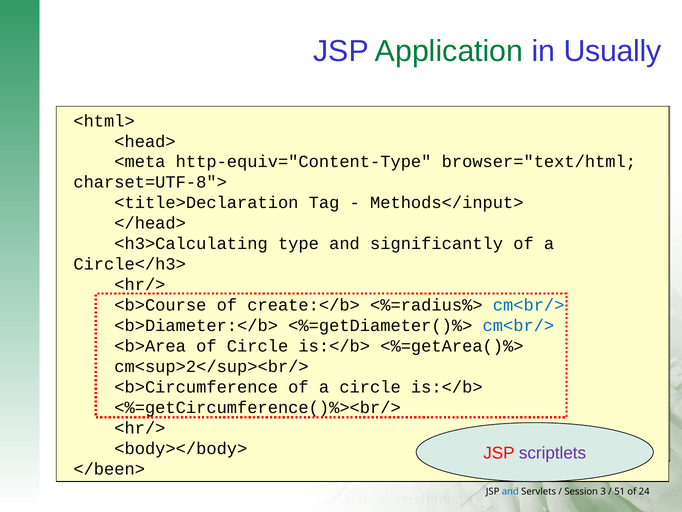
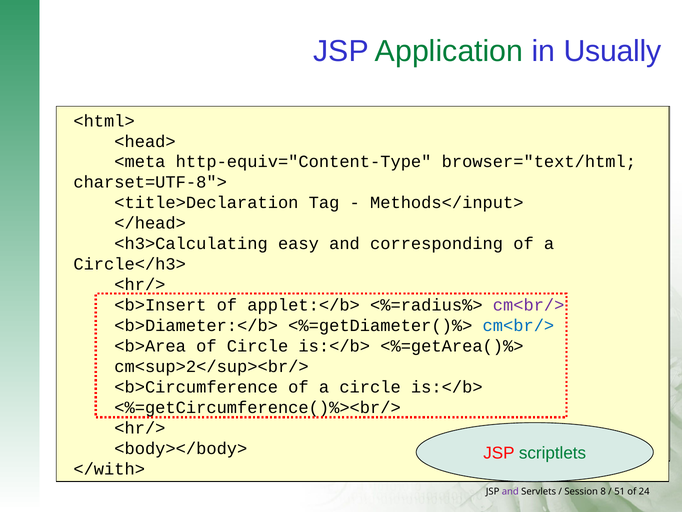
type: type -> easy (298, 244)
significantly: significantly -> corresponding (437, 244)
<b>Course: <b>Course -> <b>Insert (160, 305)
create:</b>: create:</b> -> applet:</b> (304, 305)
cm<br/> colour: blue -> purple (529, 305)
scriptlets colour: purple -> green (553, 453)
</been>: </been> -> </with> (109, 469)
and colour: blue -> purple (510, 491)
3: 3 -> 8 (603, 491)
